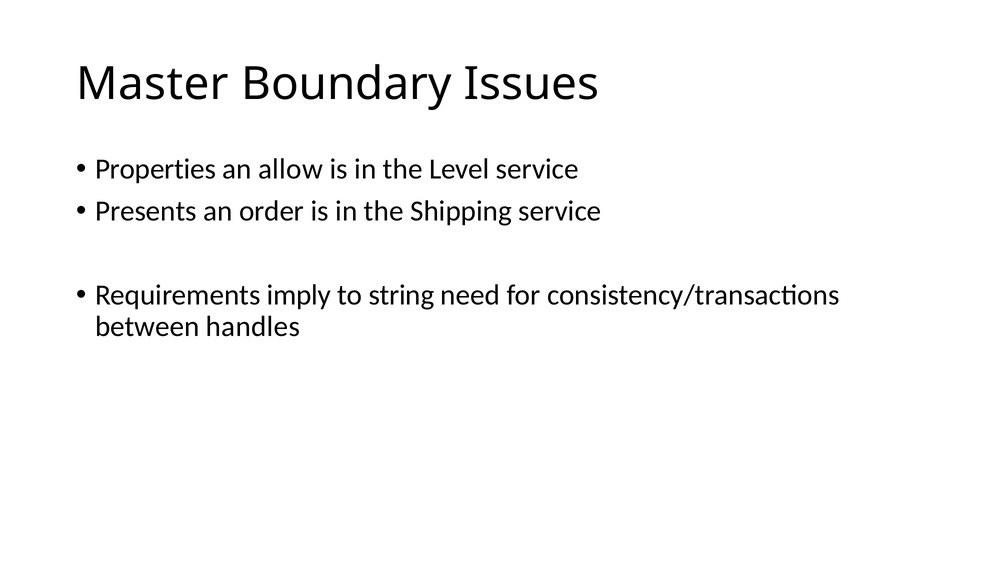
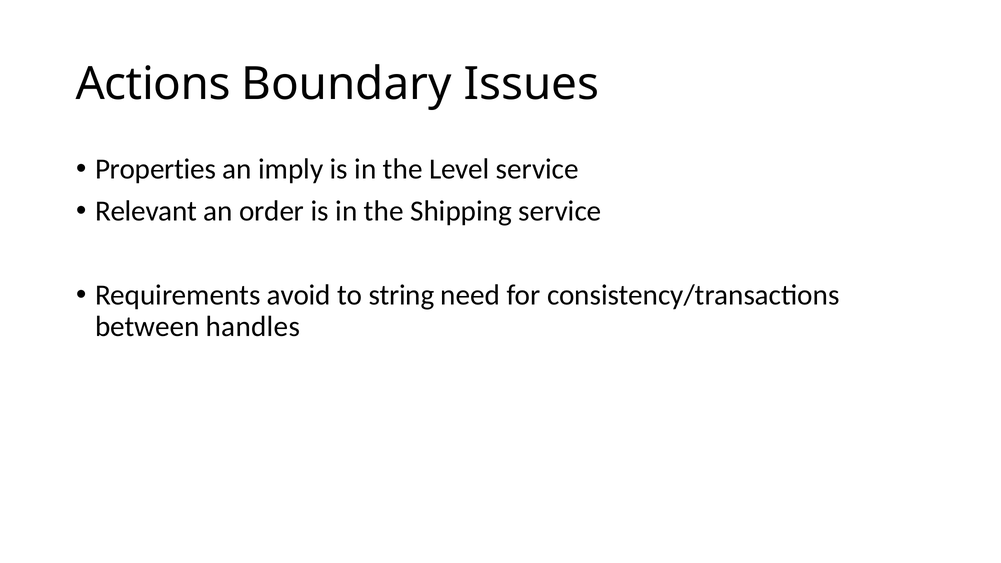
Master: Master -> Actions (153, 84)
allow: allow -> imply (291, 169)
Presents: Presents -> Relevant (146, 211)
imply: imply -> avoid (299, 295)
